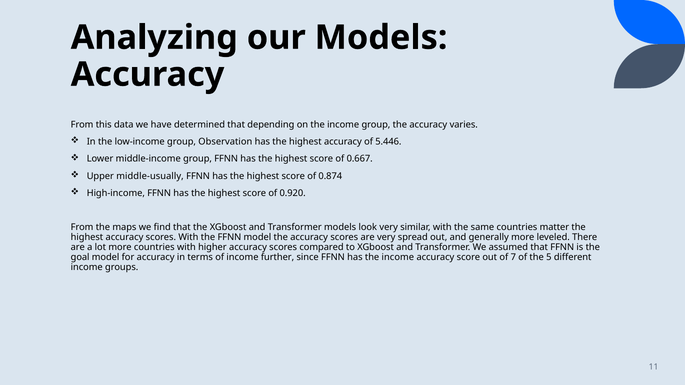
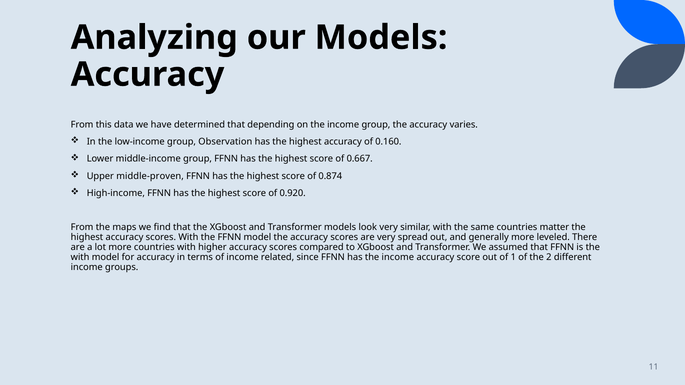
5.446: 5.446 -> 0.160 (388, 142)
middle-usually: middle-usually -> middle-proven (150, 176)
goal: goal -> with (80, 257)
further: further -> related (278, 257)
7: 7 -> 1 (513, 257)
5: 5 -> 2 (549, 257)
